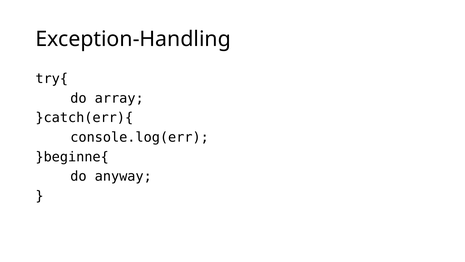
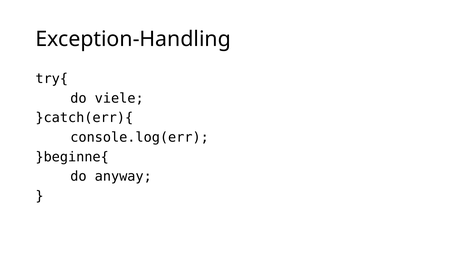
array: array -> viele (119, 98)
